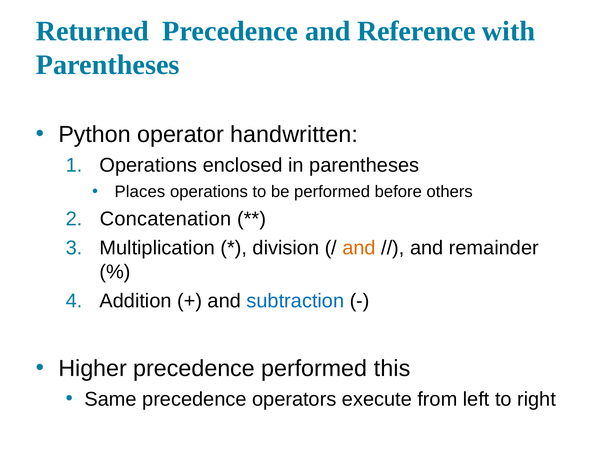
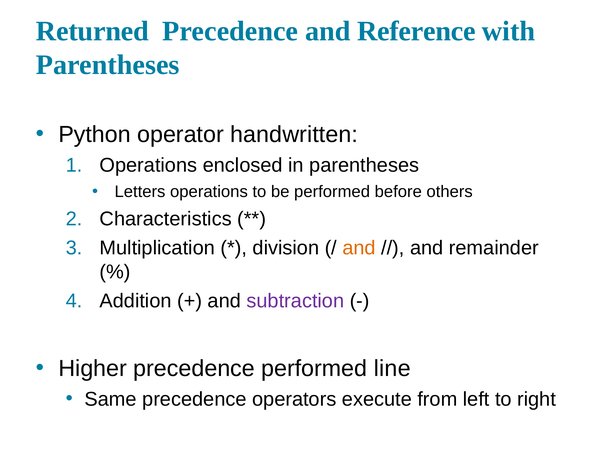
Places: Places -> Letters (140, 192)
Concatenation: Concatenation -> Characteristics (166, 219)
subtraction colour: blue -> purple (295, 301)
this: this -> line (392, 369)
